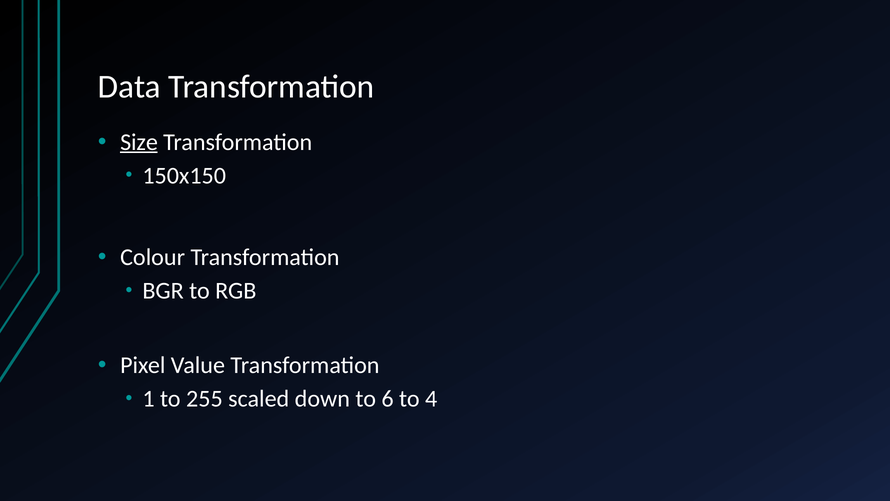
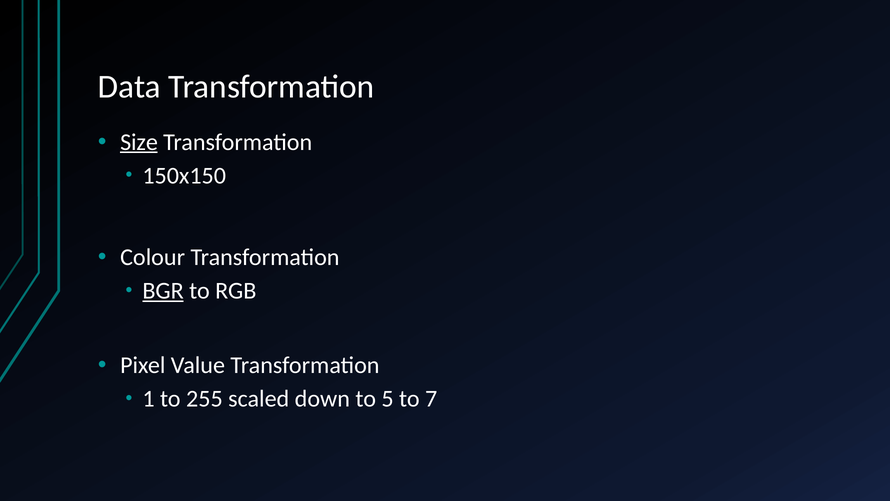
BGR underline: none -> present (163, 291)
6: 6 -> 5 (387, 399)
4: 4 -> 7 (431, 399)
